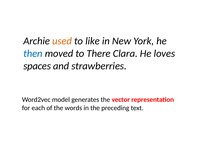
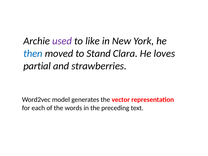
used colour: orange -> purple (62, 41)
There: There -> Stand (99, 54)
spaces: spaces -> partial (37, 66)
